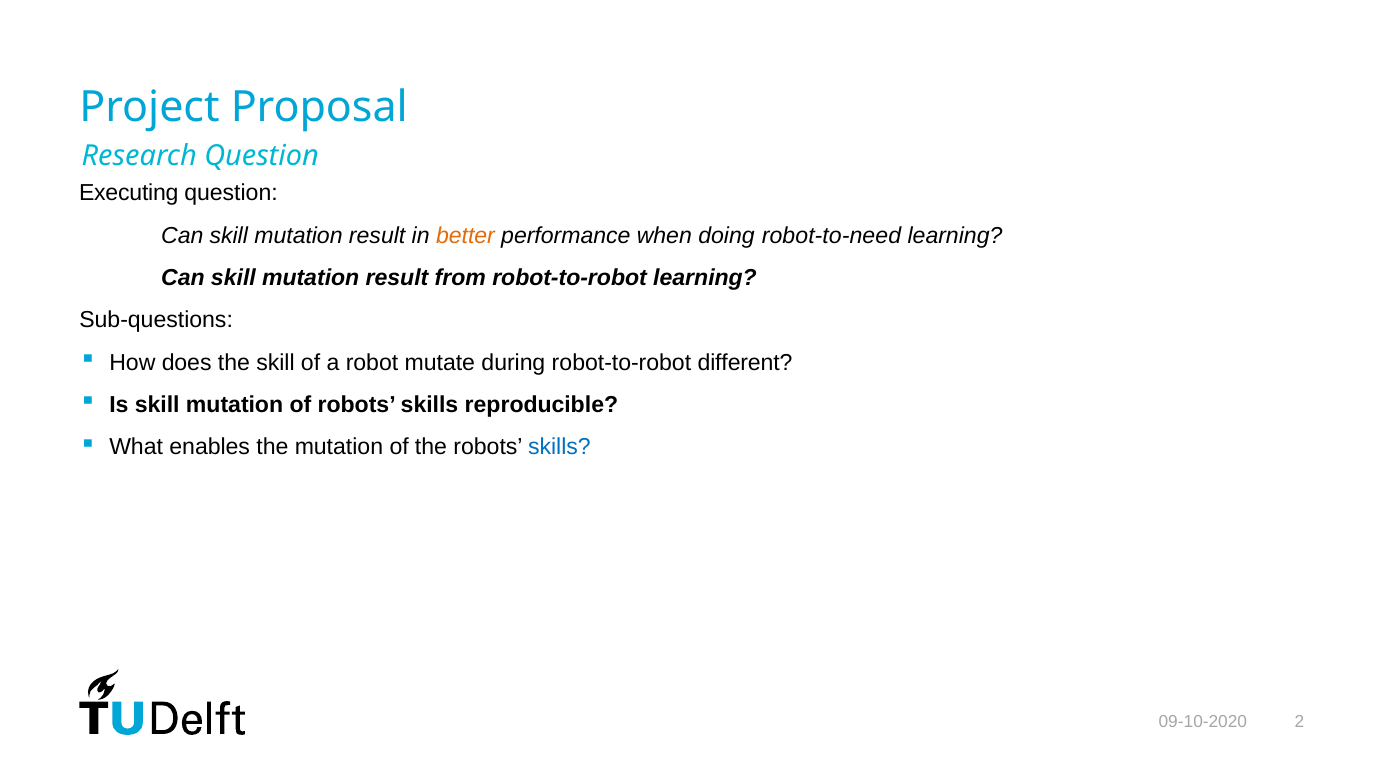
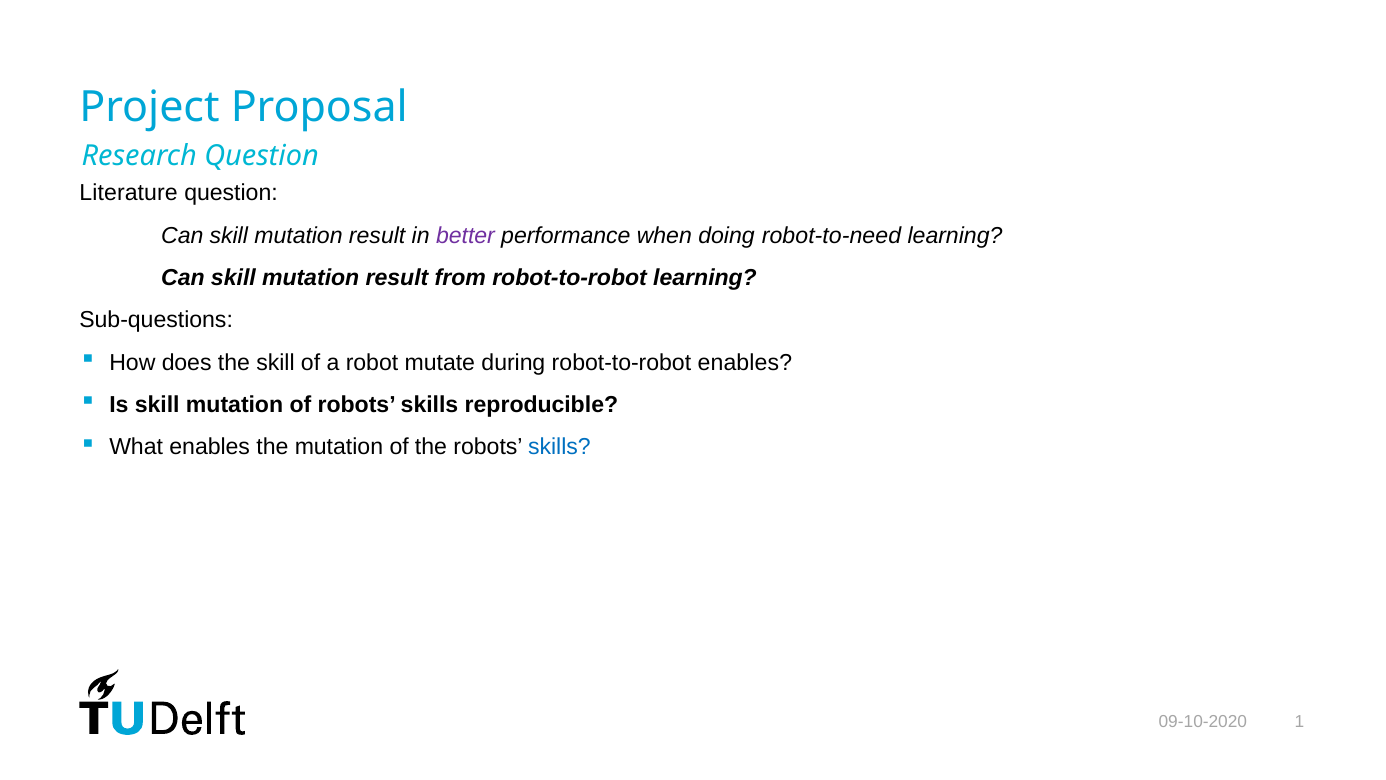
Executing: Executing -> Literature (129, 193)
better colour: orange -> purple (465, 236)
robot-to-robot different: different -> enables (745, 362)
2: 2 -> 1 (1299, 721)
